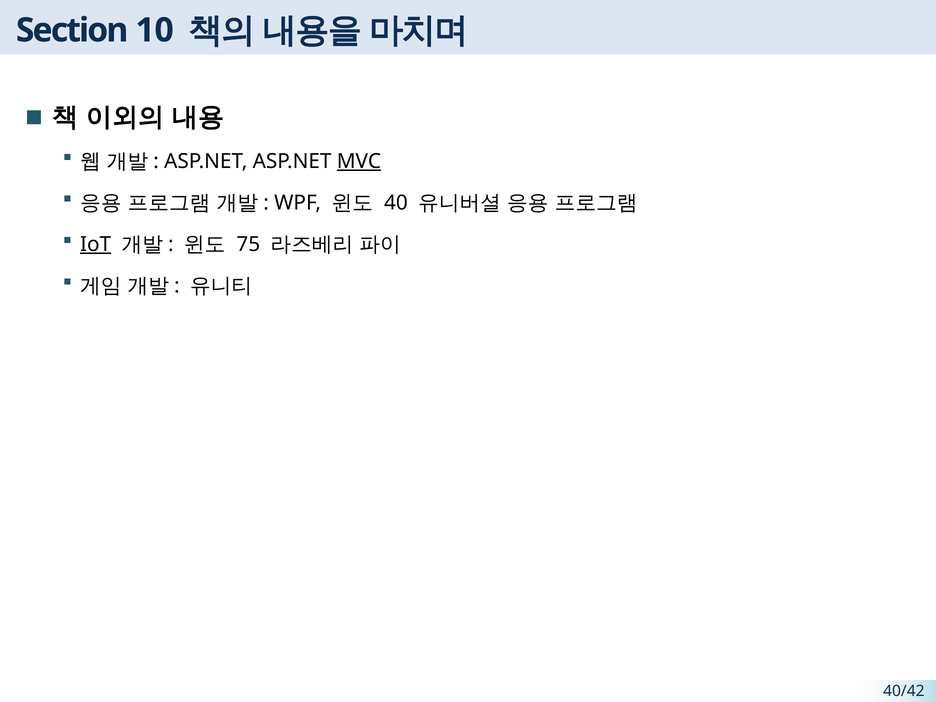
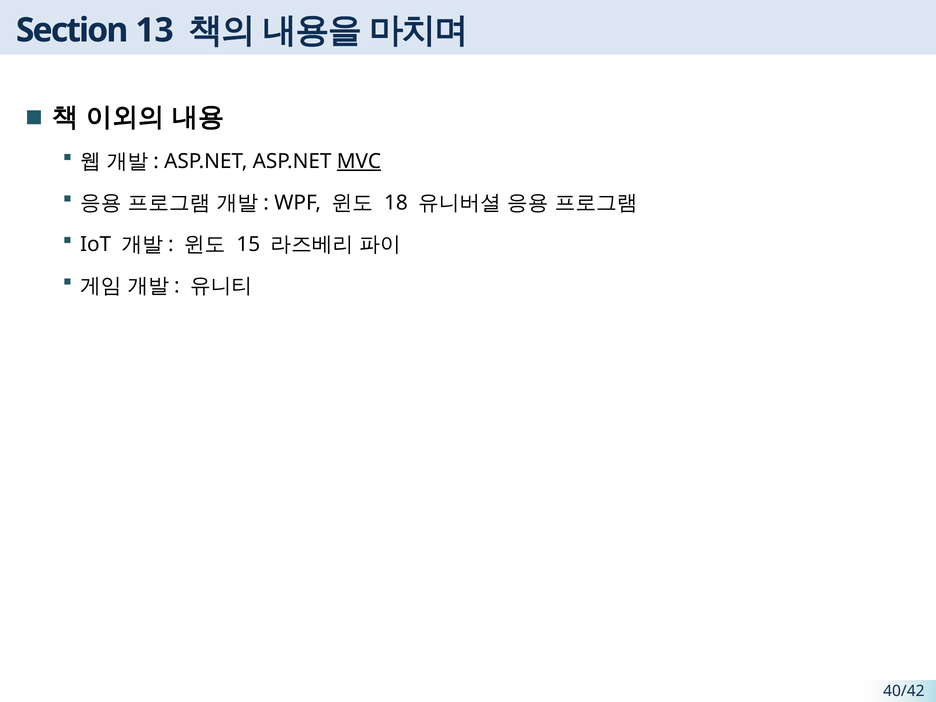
10: 10 -> 13 (155, 30)
40: 40 -> 18 (396, 203)
IoT underline: present -> none (96, 244)
75: 75 -> 15 (248, 244)
